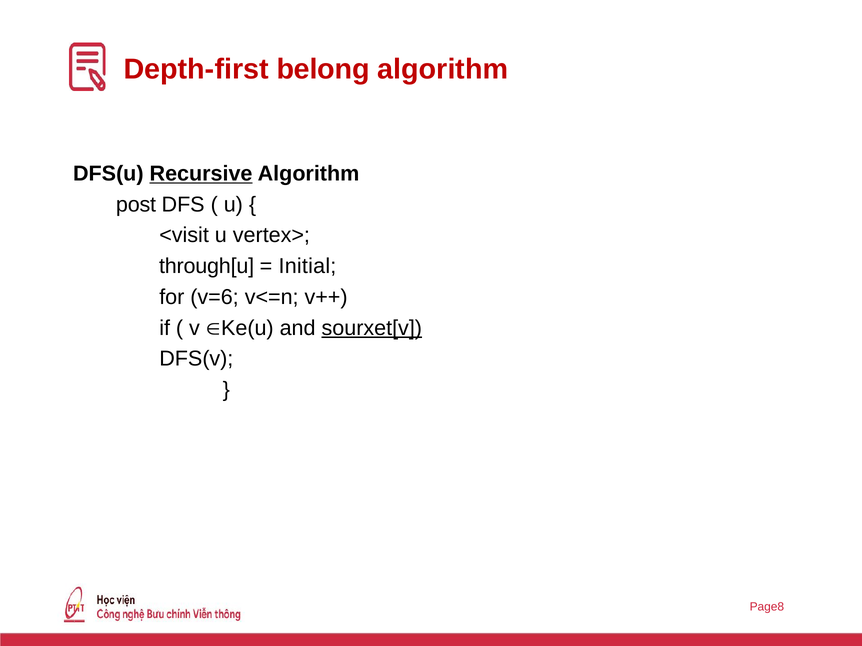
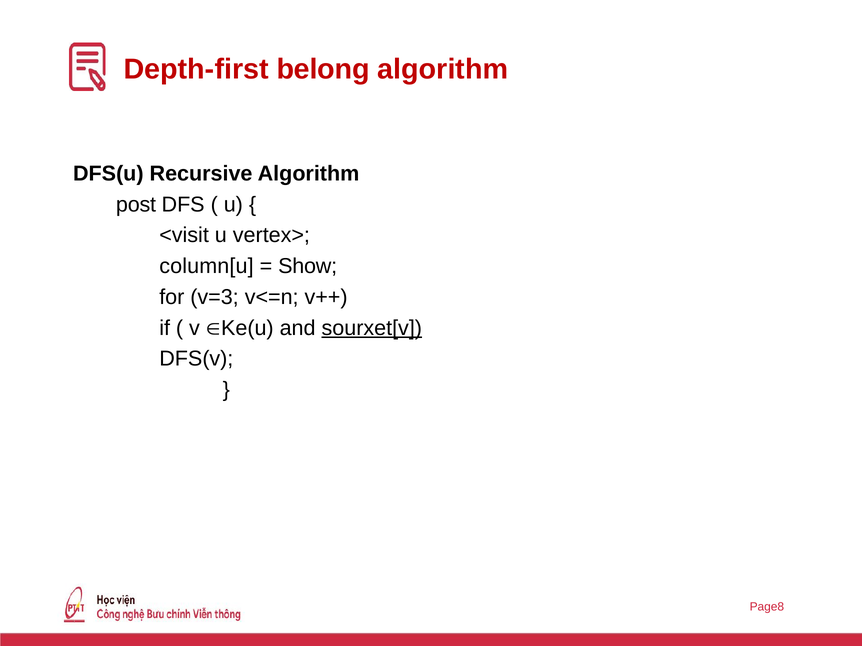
Recursive underline: present -> none (201, 174)
through[u: through[u -> column[u (206, 266)
Initial: Initial -> Show (308, 266)
v=6: v=6 -> v=3 (214, 297)
